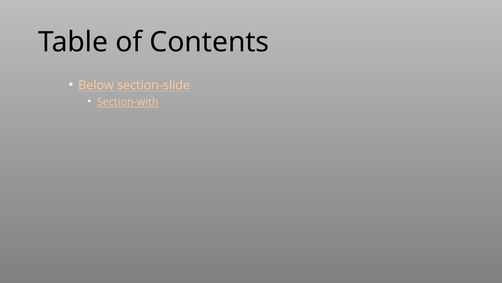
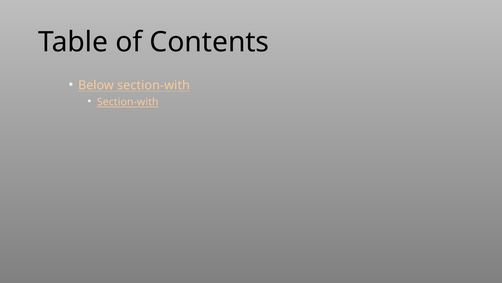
Below section-slide: section-slide -> section-with (153, 85)
